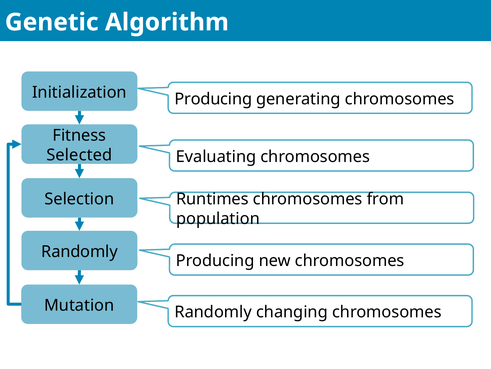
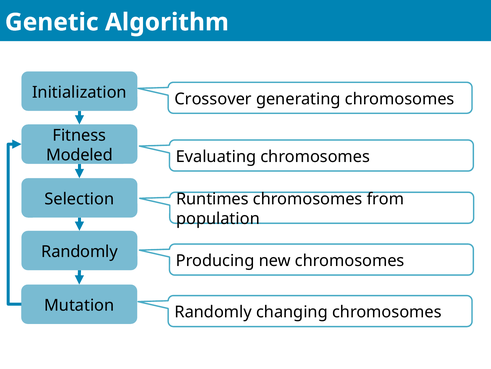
Producing: Producing -> Crossover (213, 99)
Selected: Selected -> Modeled (79, 155)
